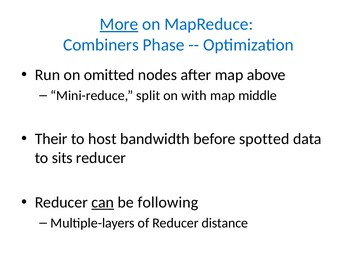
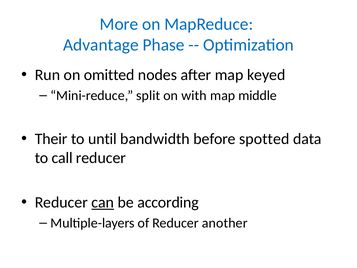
More underline: present -> none (119, 24)
Combiners: Combiners -> Advantage (101, 45)
above: above -> keyed (266, 75)
host: host -> until (102, 139)
sits: sits -> call (62, 158)
following: following -> according (168, 202)
distance: distance -> another (225, 223)
